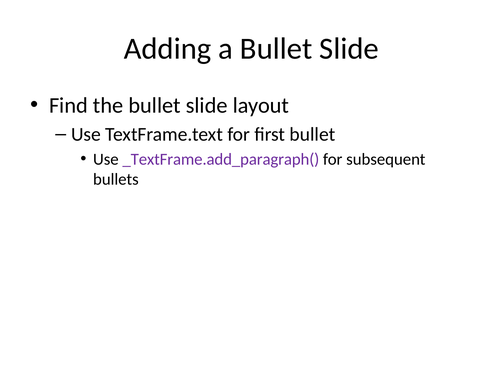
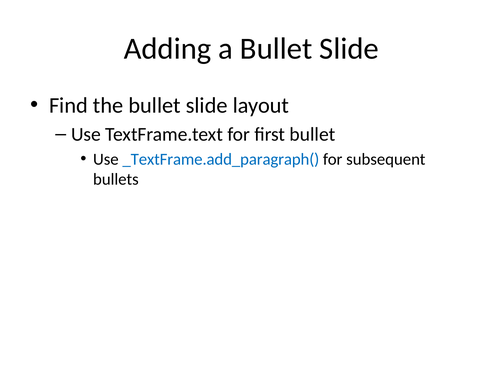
_TextFrame.add_paragraph( colour: purple -> blue (221, 159)
